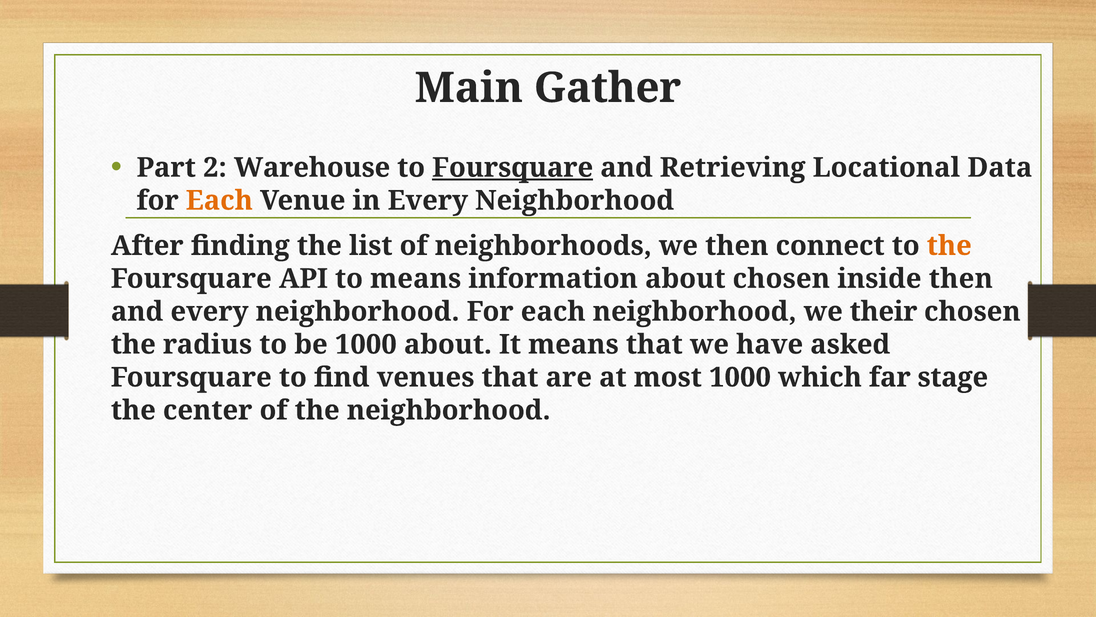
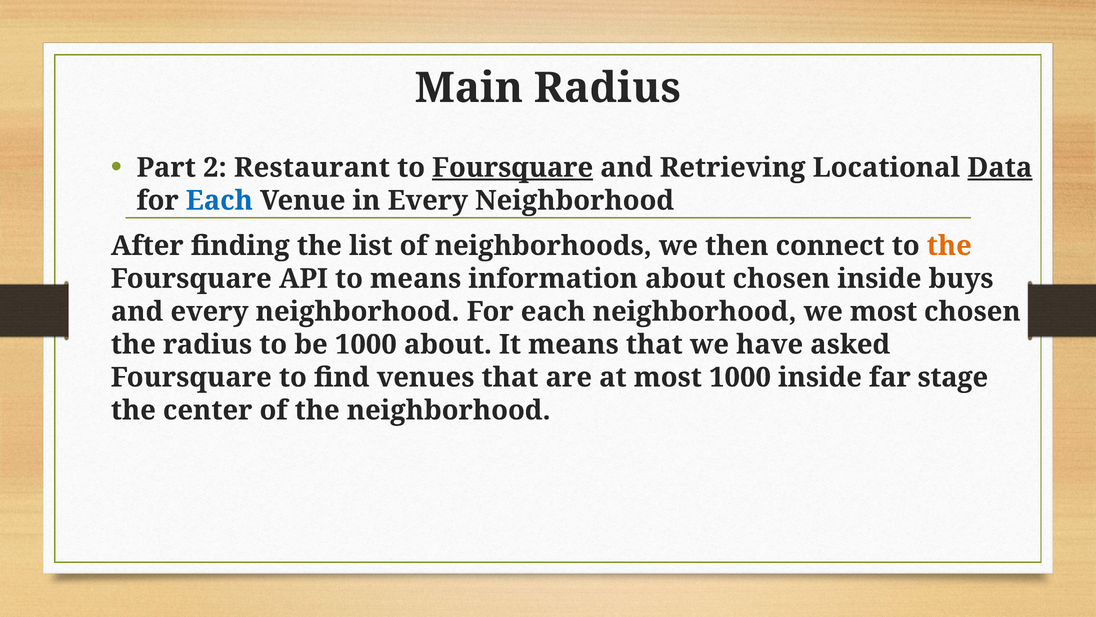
Main Gather: Gather -> Radius (607, 88)
Warehouse: Warehouse -> Restaurant (312, 168)
Data underline: none -> present (1000, 168)
Each colour: orange -> blue (219, 200)
inside then: then -> buys (961, 279)
we their: their -> most (884, 311)
1000 which: which -> inside (820, 377)
